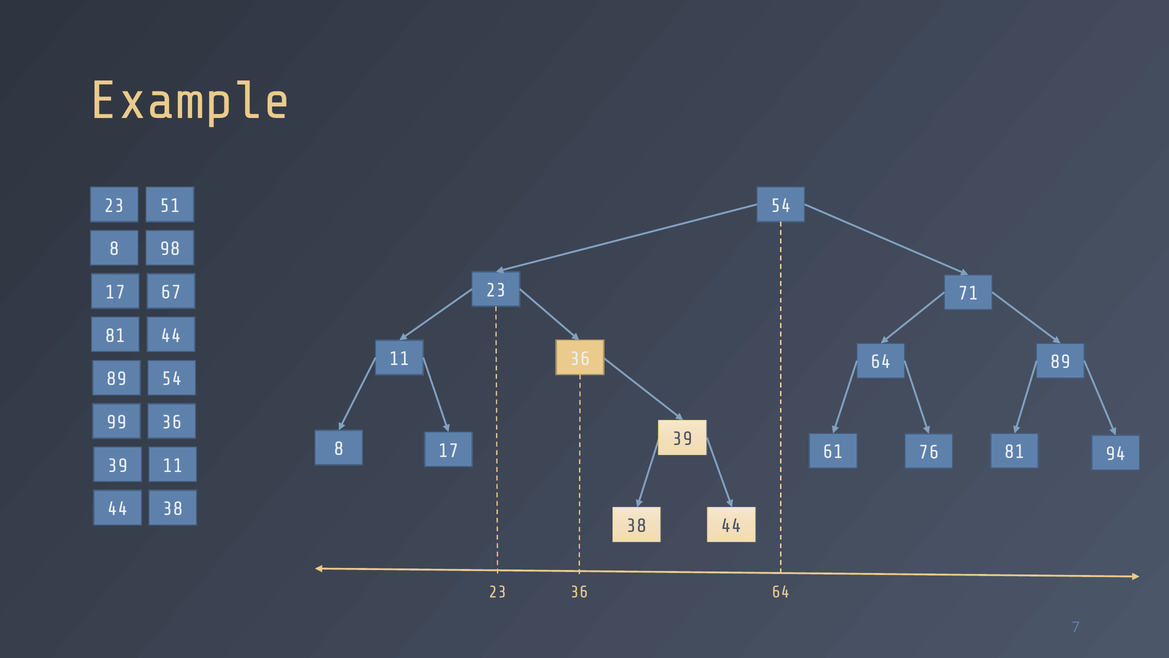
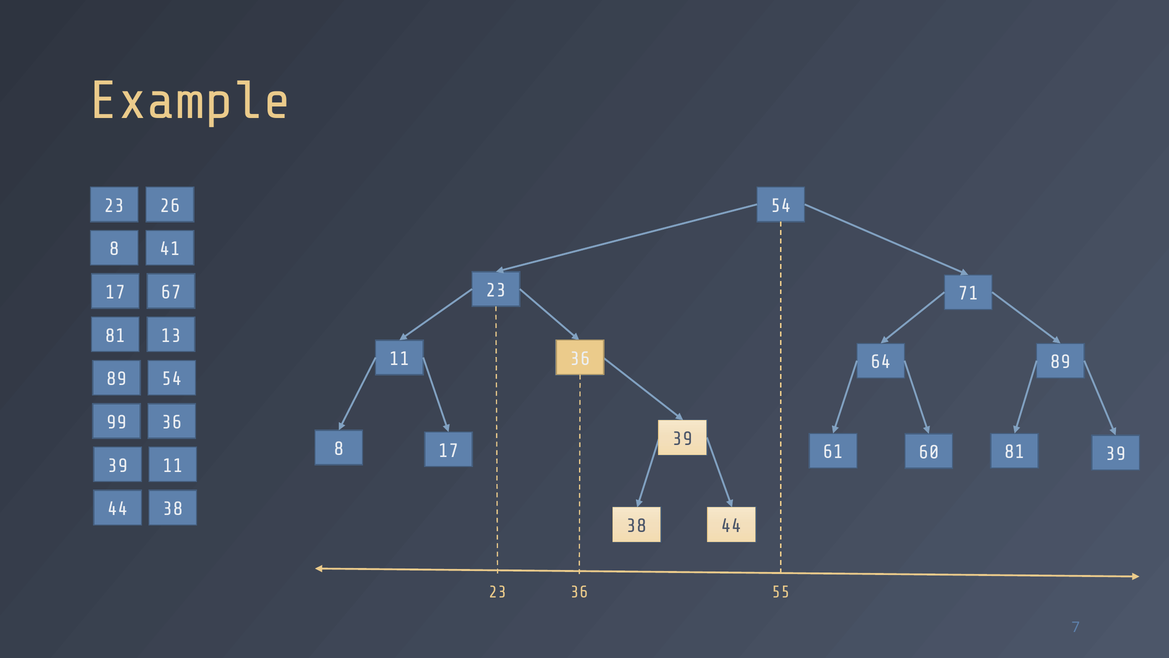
51: 51 -> 26 (170, 206)
98: 98 -> 41 (170, 249)
81 44: 44 -> 13 (171, 335)
61 94: 94 -> 39 (1116, 454)
76: 76 -> 60 (929, 452)
36 64: 64 -> 55 (781, 592)
